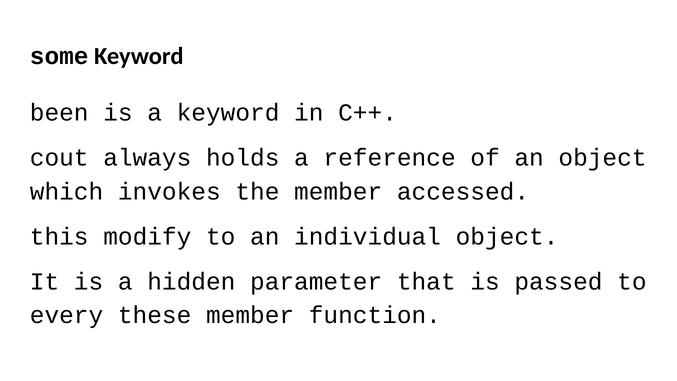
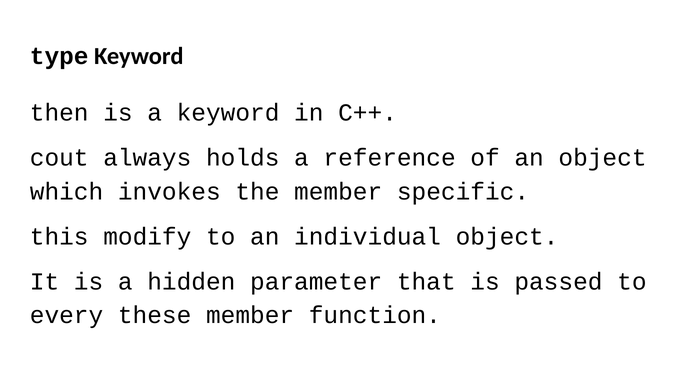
some: some -> type (59, 56)
been: been -> then (59, 113)
accessed: accessed -> specific (463, 192)
